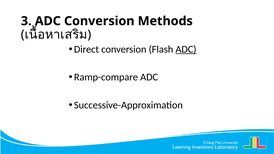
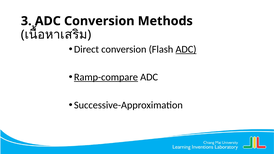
Ramp-compare underline: none -> present (106, 77)
